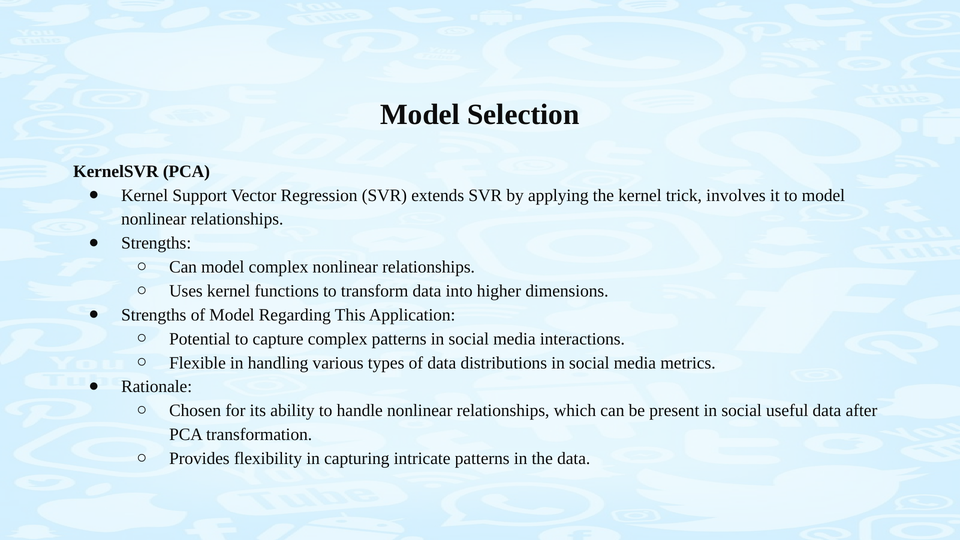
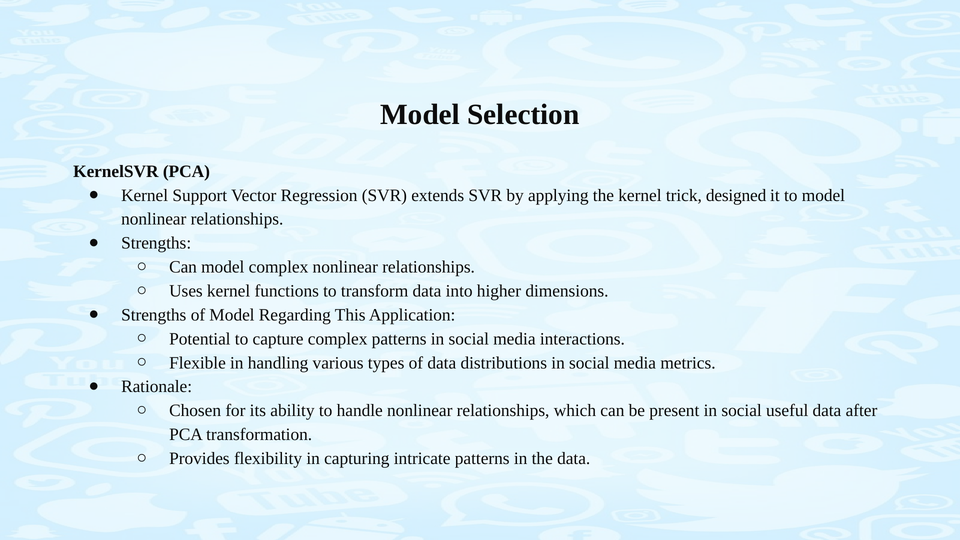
involves: involves -> designed (736, 195)
